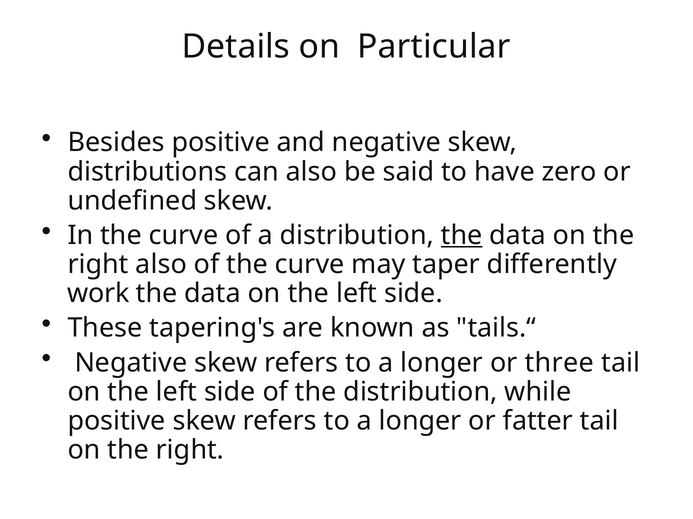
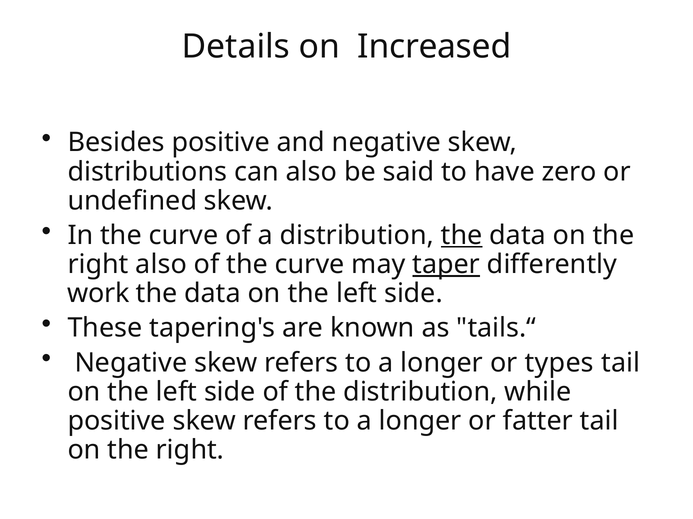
Particular: Particular -> Increased (434, 47)
taper underline: none -> present (446, 265)
three: three -> types (559, 363)
